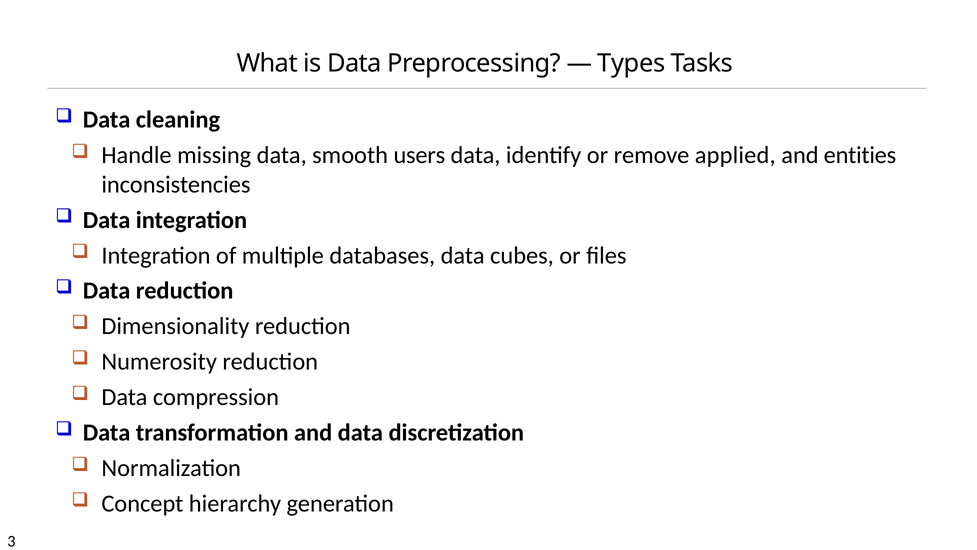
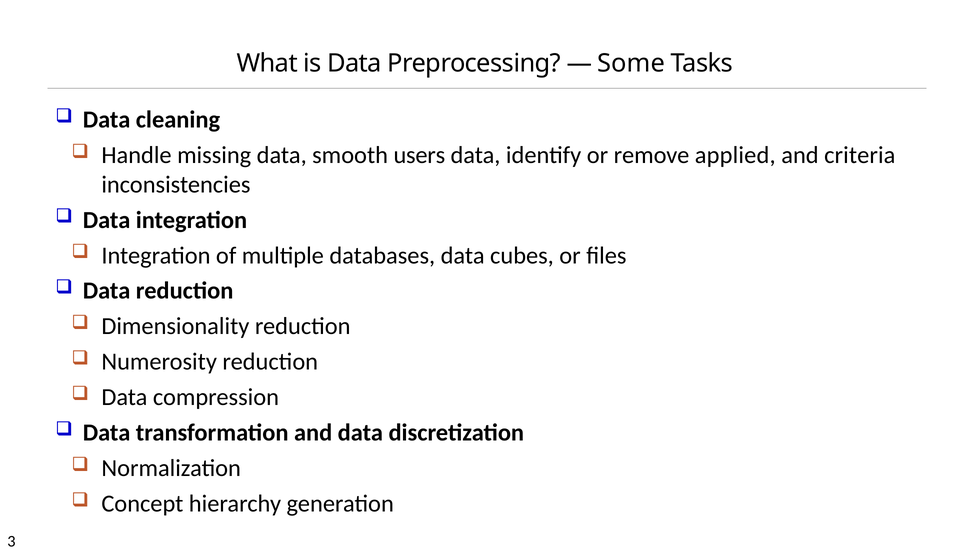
Types: Types -> Some (631, 63)
entities: entities -> criteria (860, 155)
